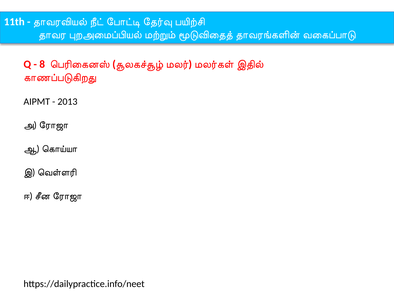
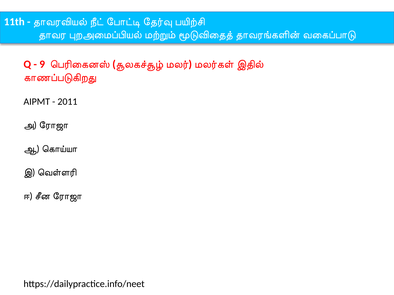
8: 8 -> 9 (42, 64)
2013: 2013 -> 2011 (67, 102)
